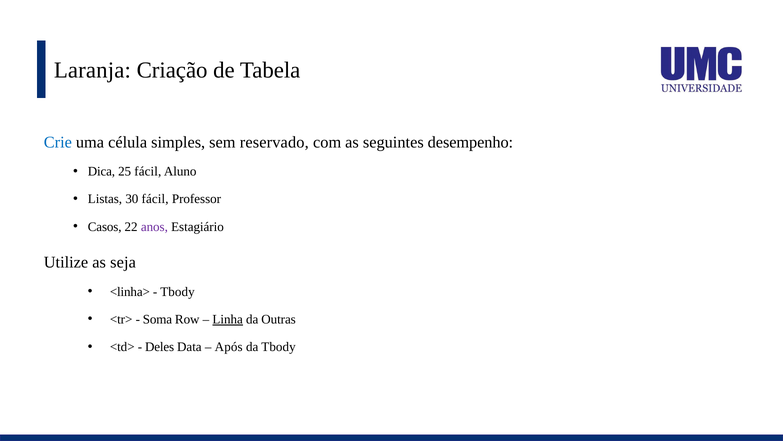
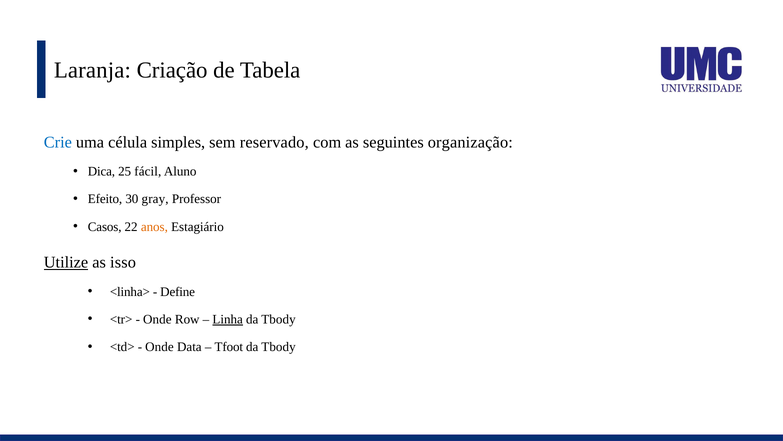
desempenho: desempenho -> organização (470, 142)
Listas: Listas -> Efeito (105, 199)
30 fácil: fácil -> gray (155, 199)
anos colour: purple -> orange (154, 226)
Utilize underline: none -> present (66, 262)
seja: seja -> isso (123, 262)
Tbody: Tbody -> Define (178, 291)
Soma: Soma -> Onde (157, 319)
Outras: Outras -> Tbody (279, 319)
Deles: Deles -> Onde (159, 347)
Após: Após -> Tfoot (229, 347)
